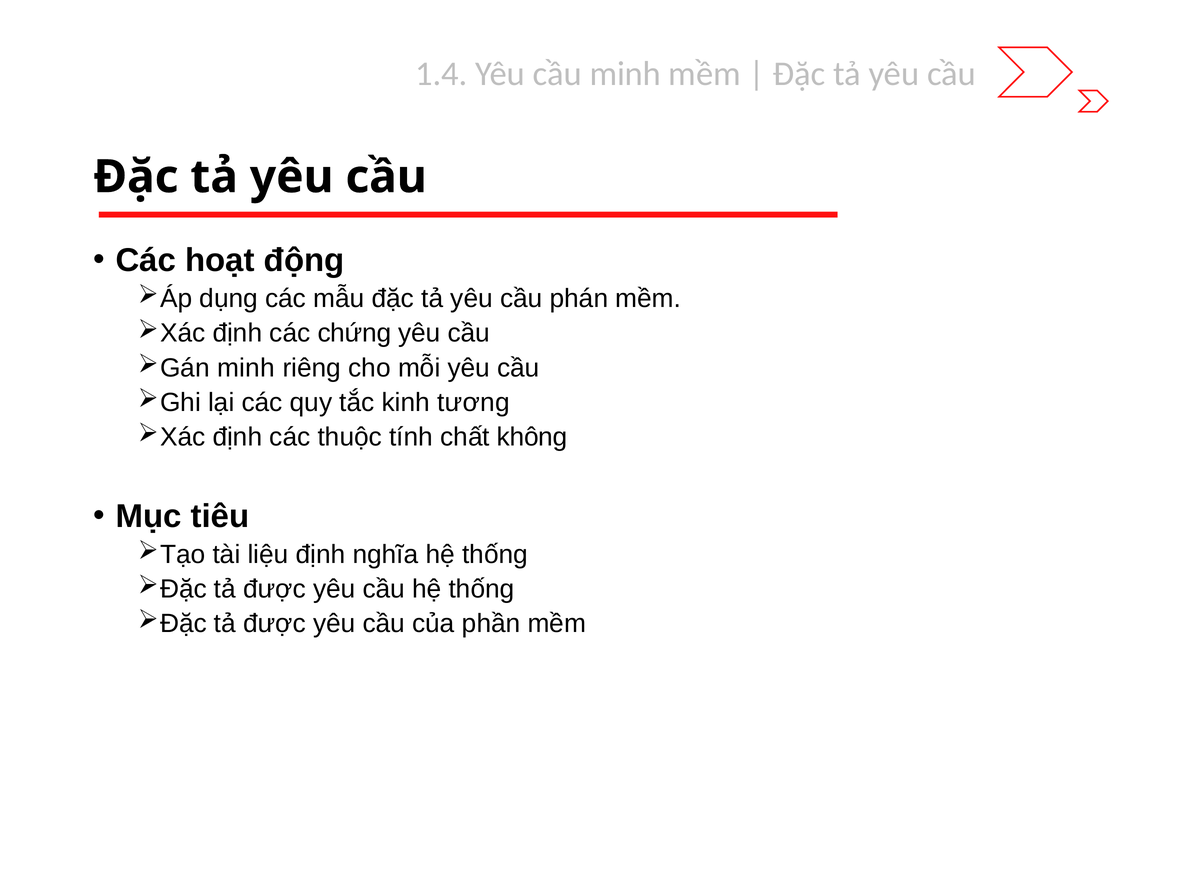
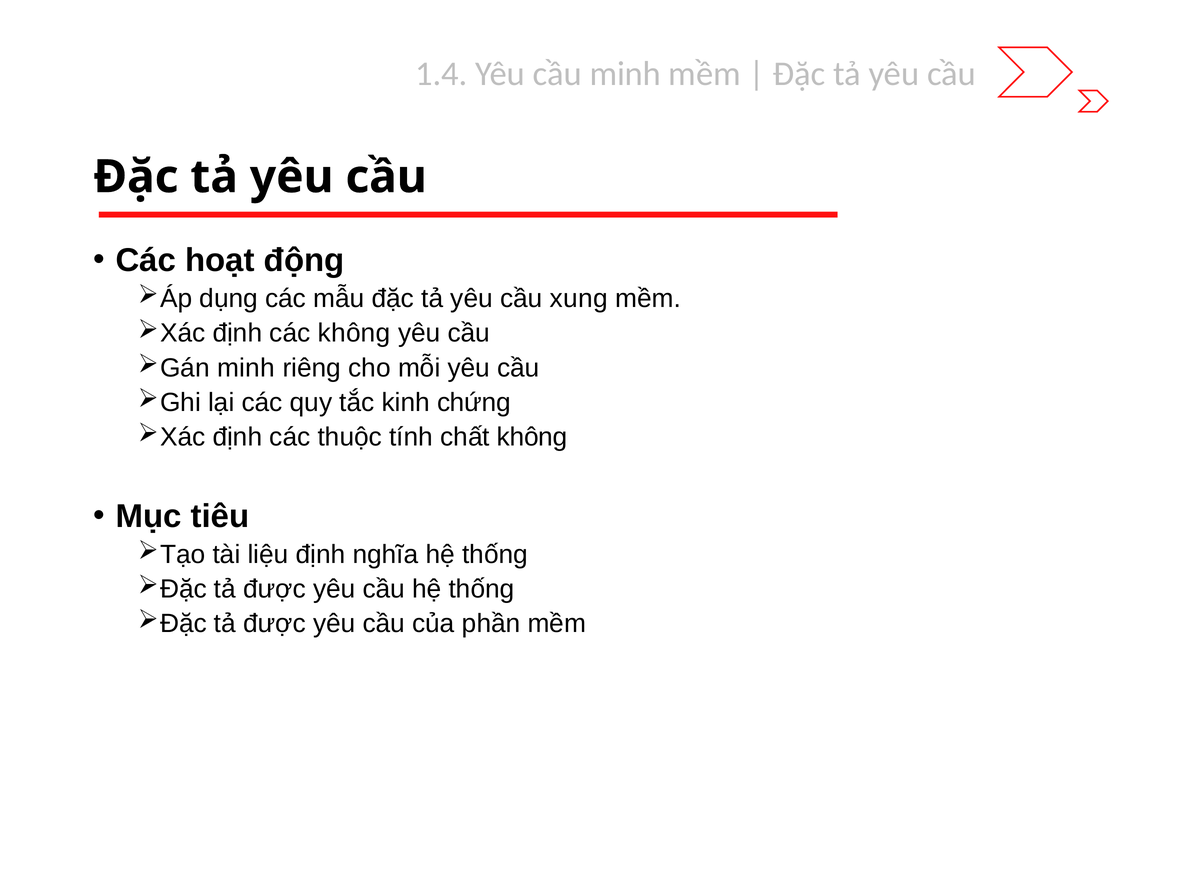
phán: phán -> xung (579, 299)
các chứng: chứng -> không (354, 333)
tương: tương -> chứng (474, 402)
